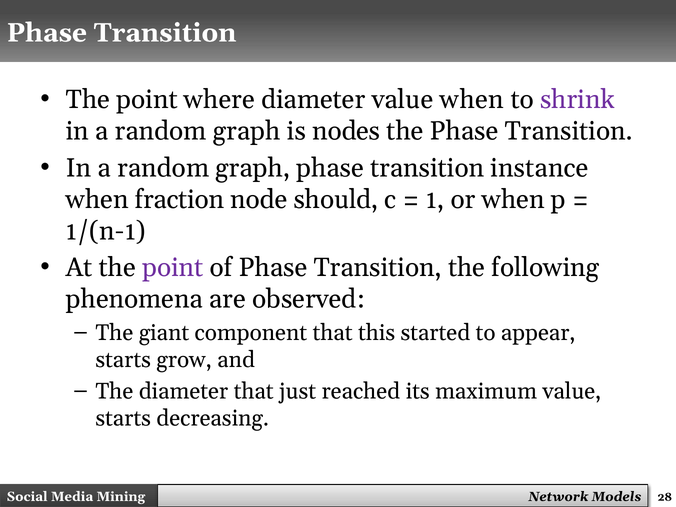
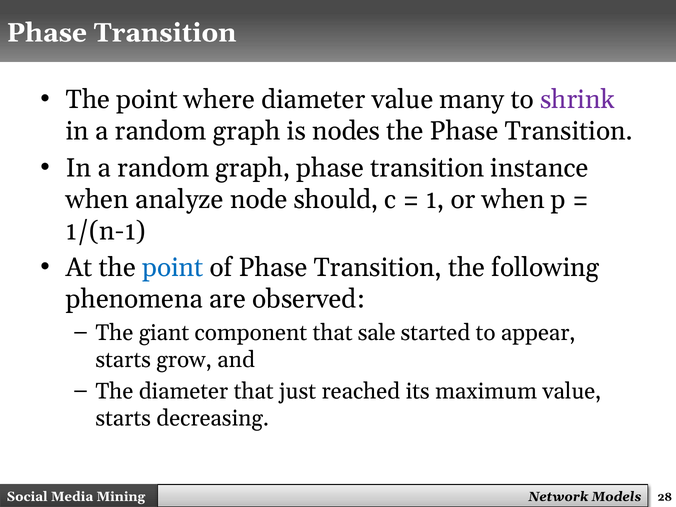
value when: when -> many (472, 100)
fraction: fraction -> analyze (179, 199)
point colour: purple -> blue (173, 268)
this: this -> sale (377, 333)
